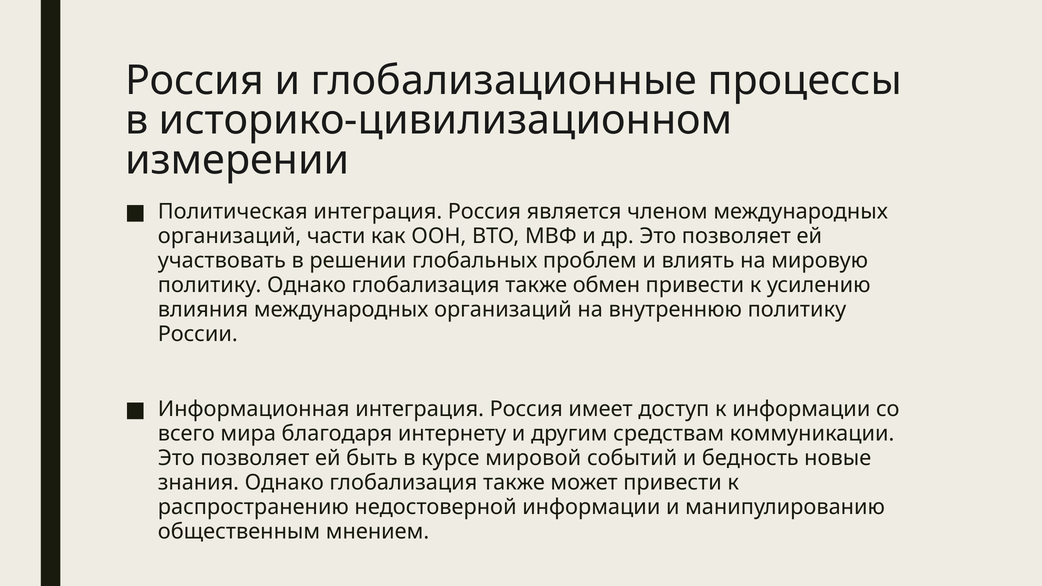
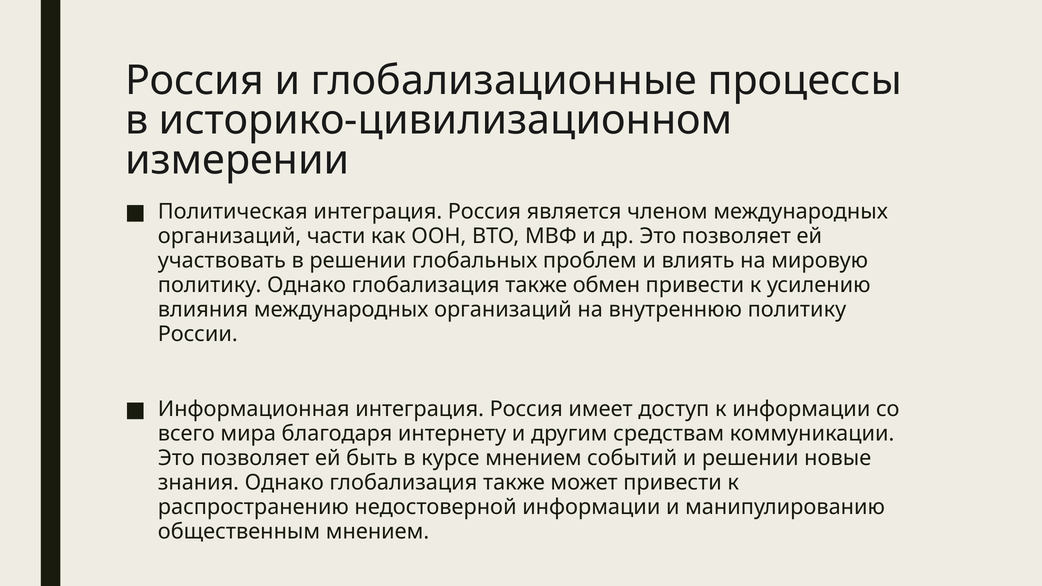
курсе мировой: мировой -> мнением (533, 458)
и бедность: бедность -> решении (750, 458)
